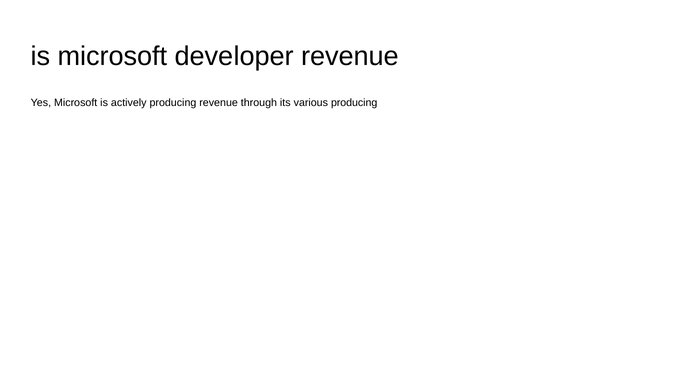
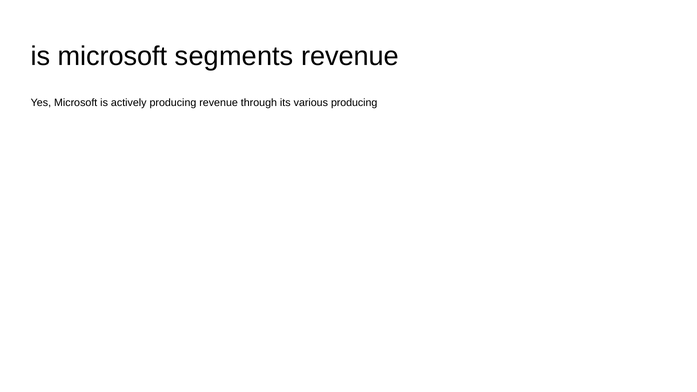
developer: developer -> segments (234, 56)
